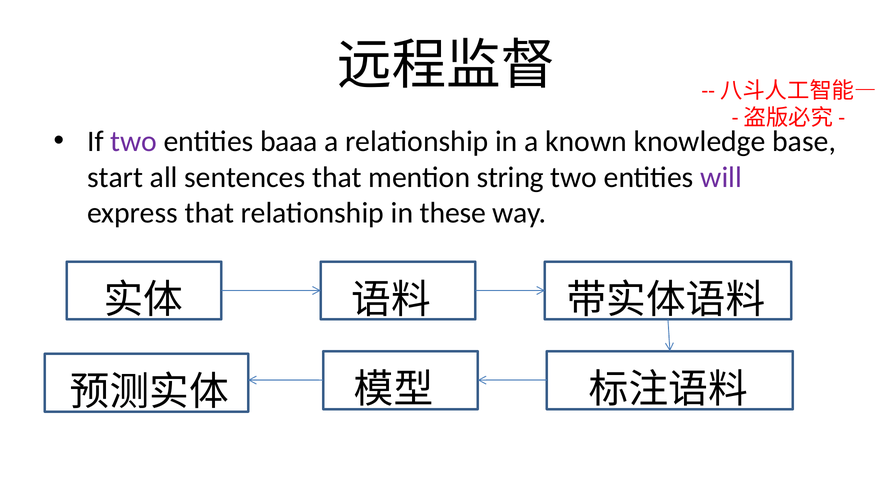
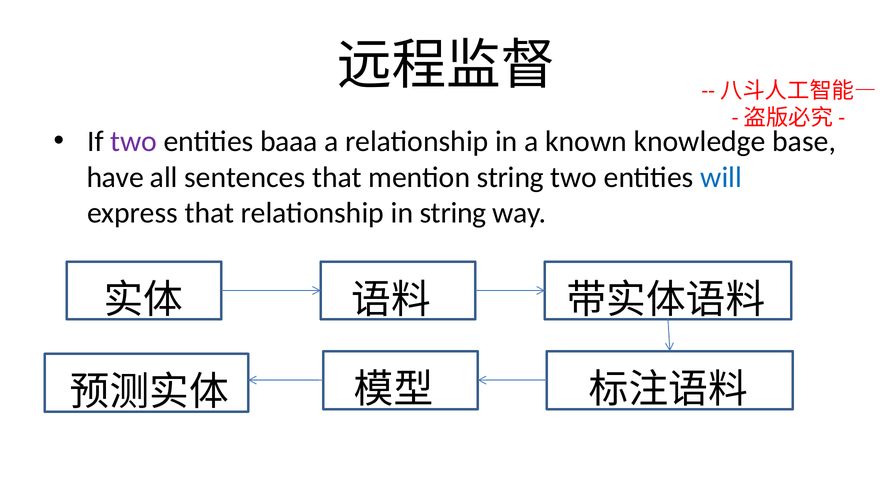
start: start -> have (115, 177)
will colour: purple -> blue (721, 177)
in these: these -> string (453, 213)
